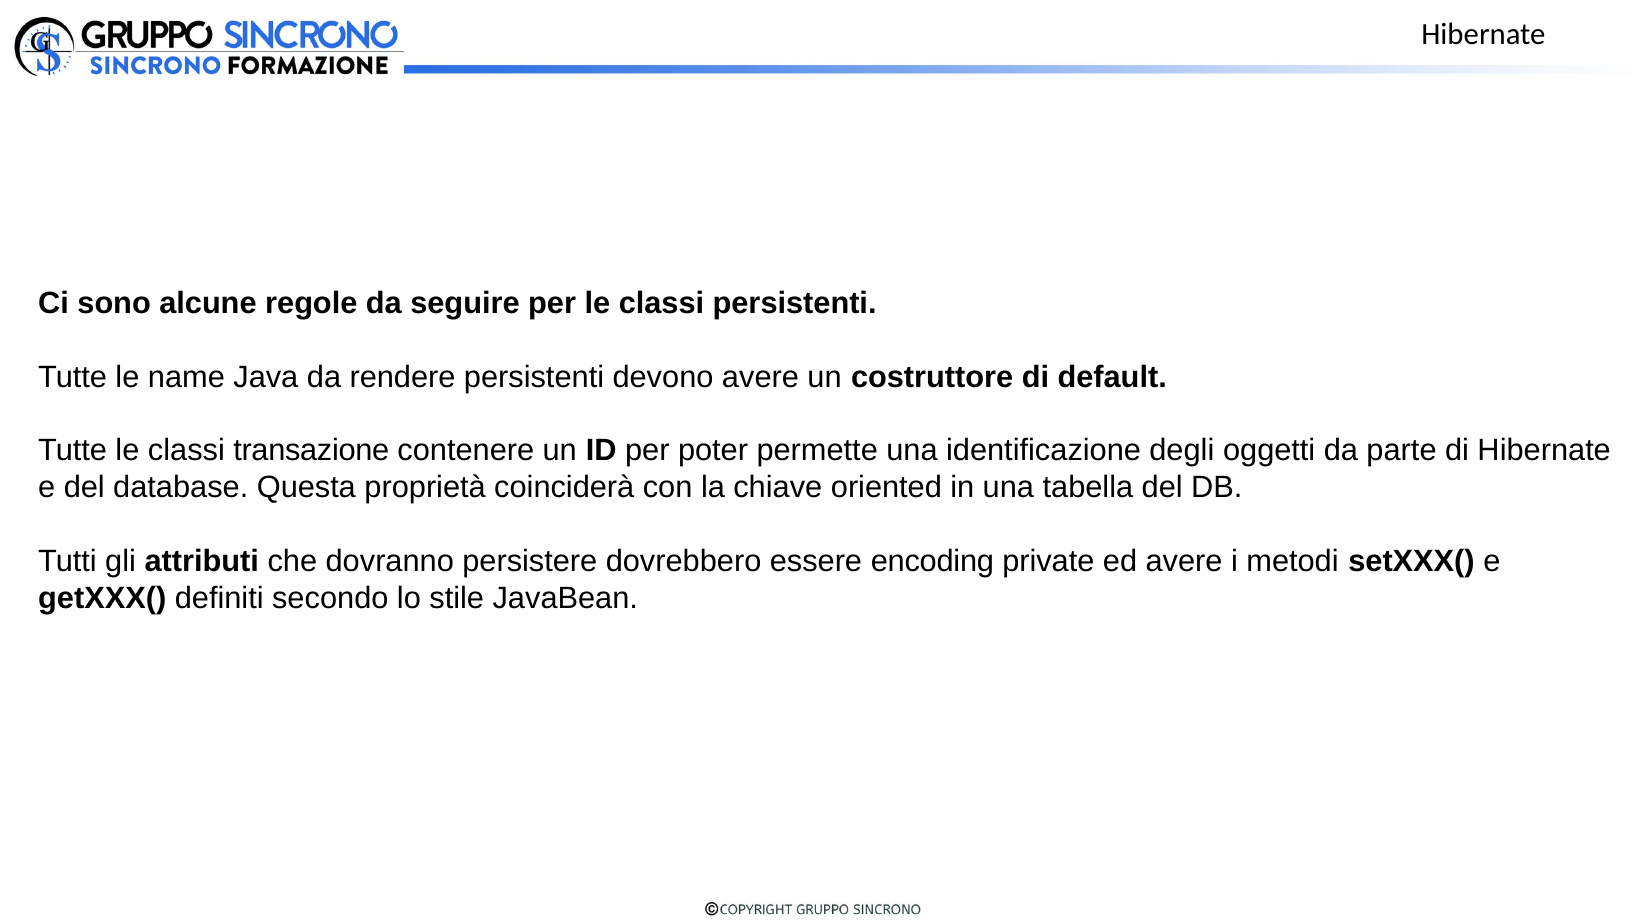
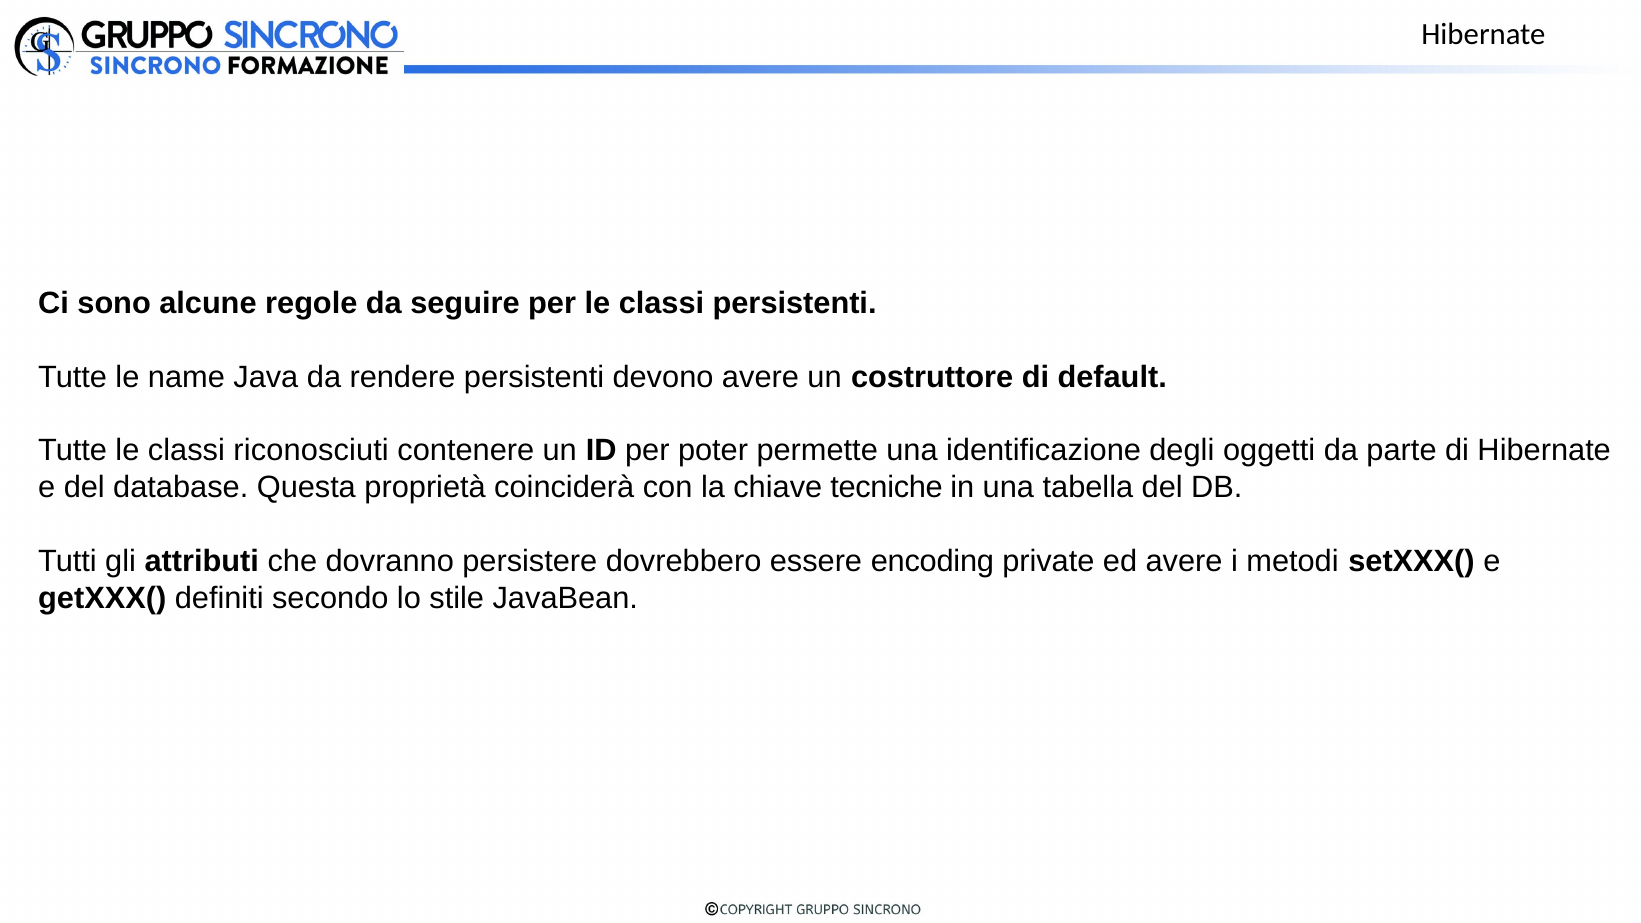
transazione: transazione -> riconosciuti (311, 451)
oriented: oriented -> tecniche (887, 488)
